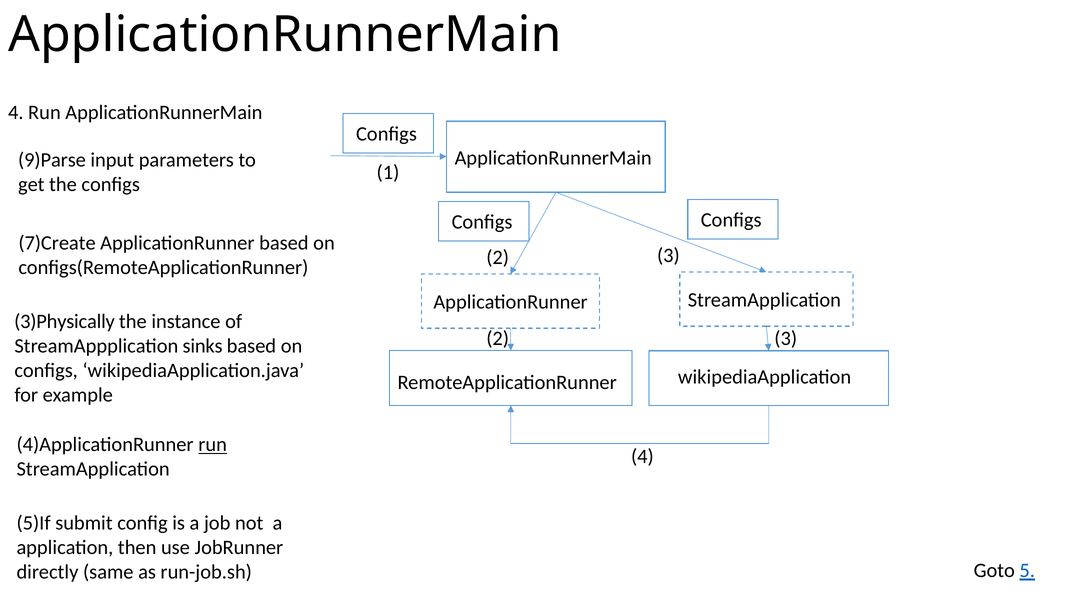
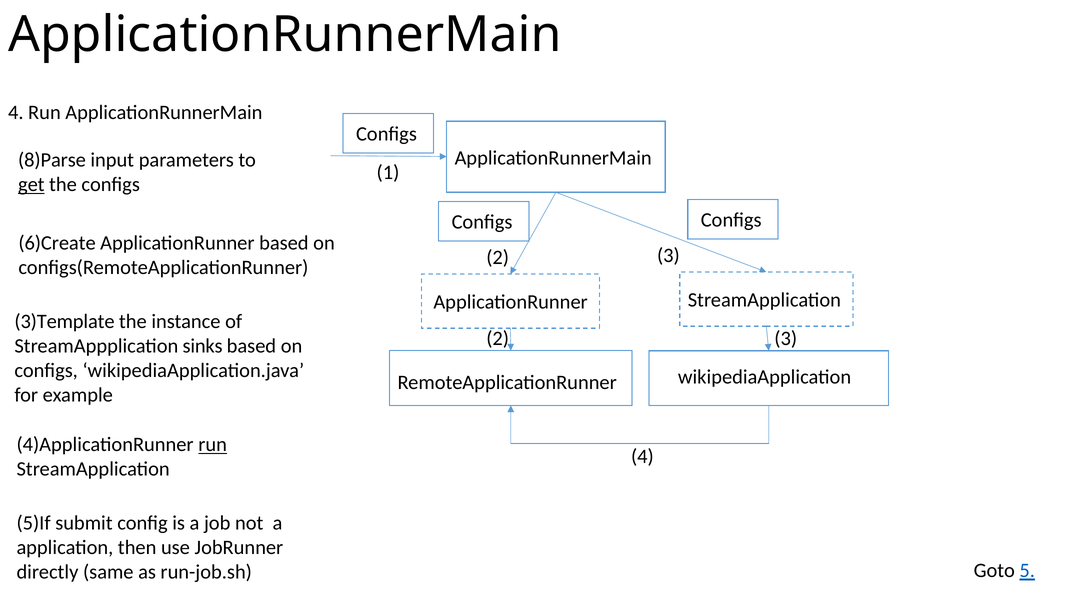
9)Parse: 9)Parse -> 8)Parse (52, 160)
get underline: none -> present (31, 185)
7)Create: 7)Create -> 6)Create (57, 243)
3)Physically: 3)Physically -> 3)Template (65, 322)
